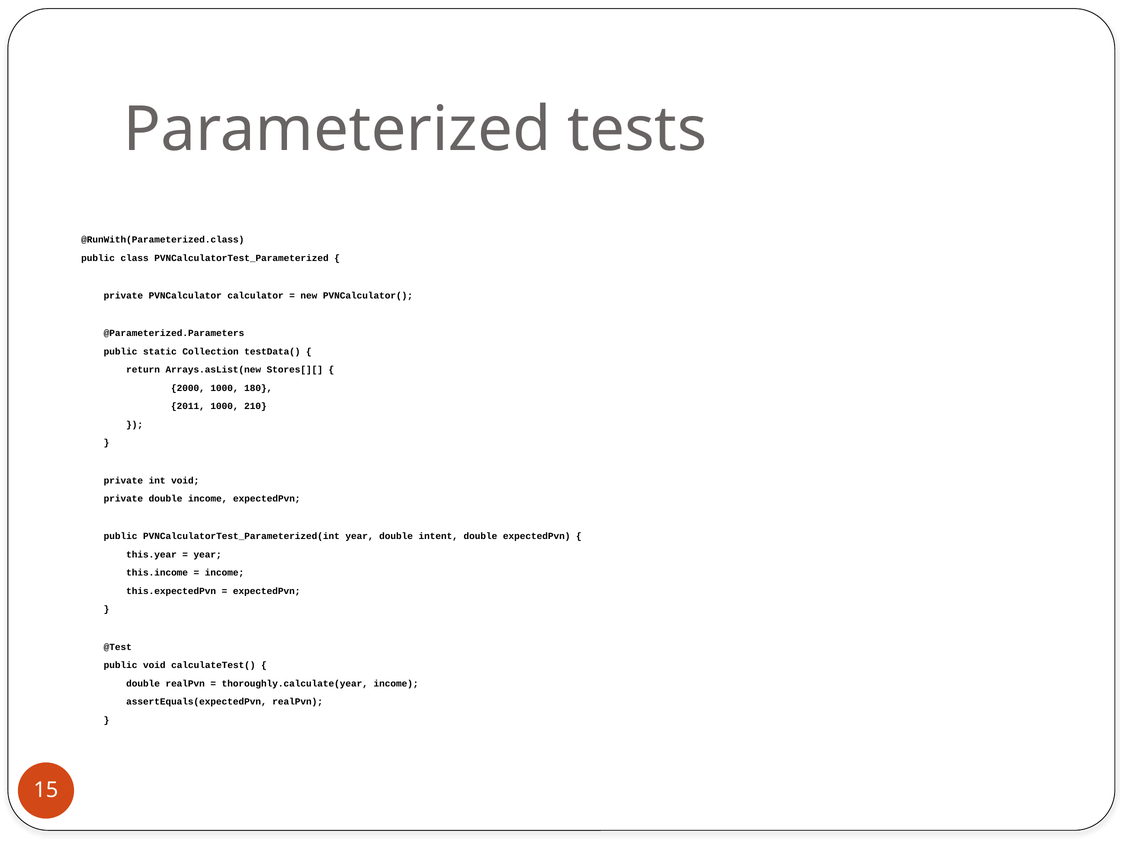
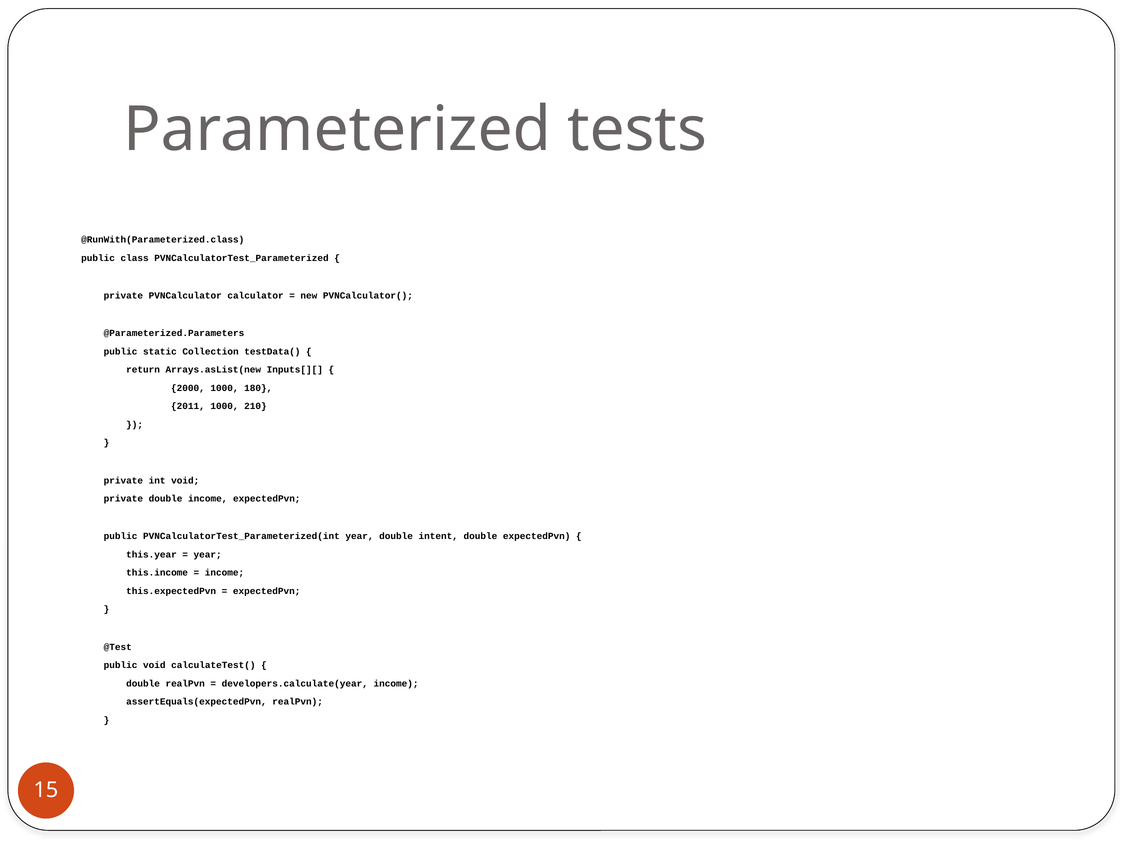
Stores[][: Stores[][ -> Inputs[][ (295, 370)
thoroughly.calculate(year: thoroughly.calculate(year -> developers.calculate(year (295, 684)
